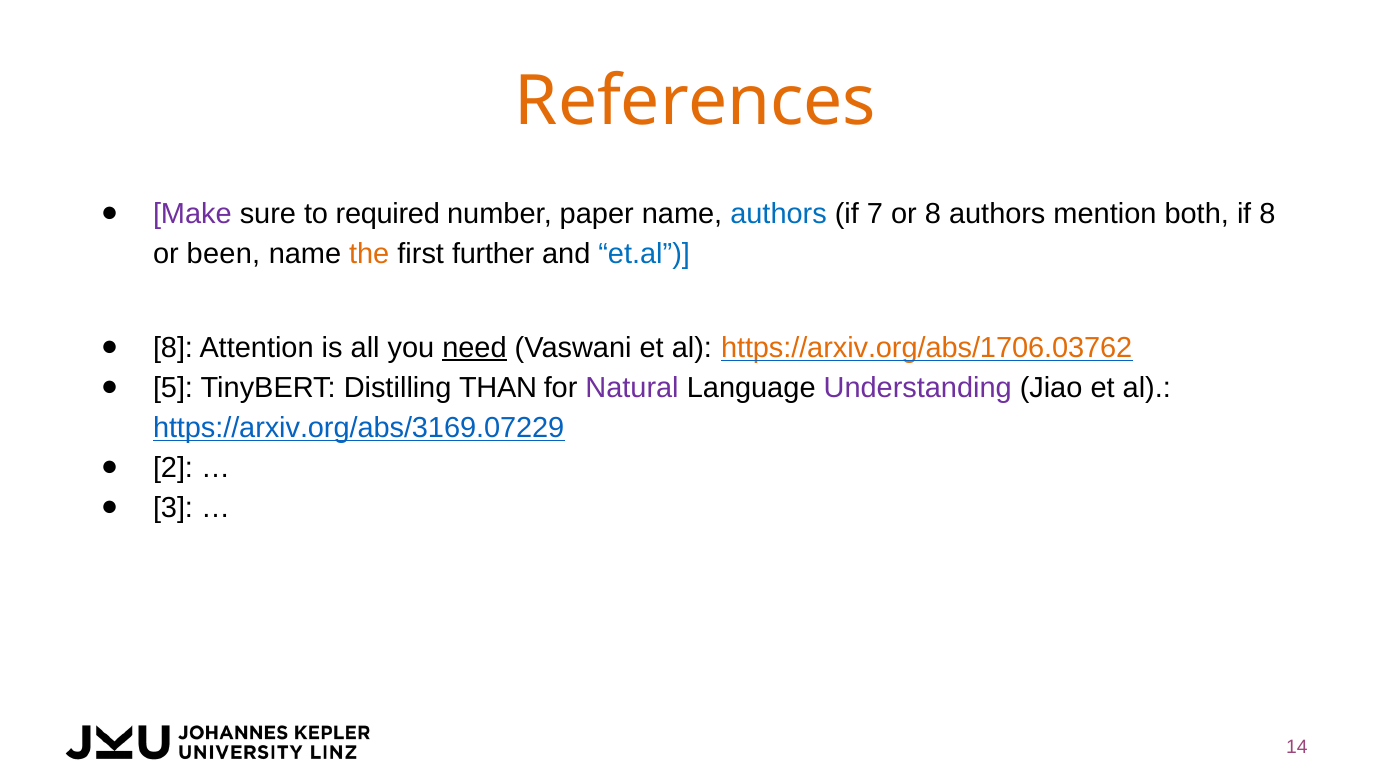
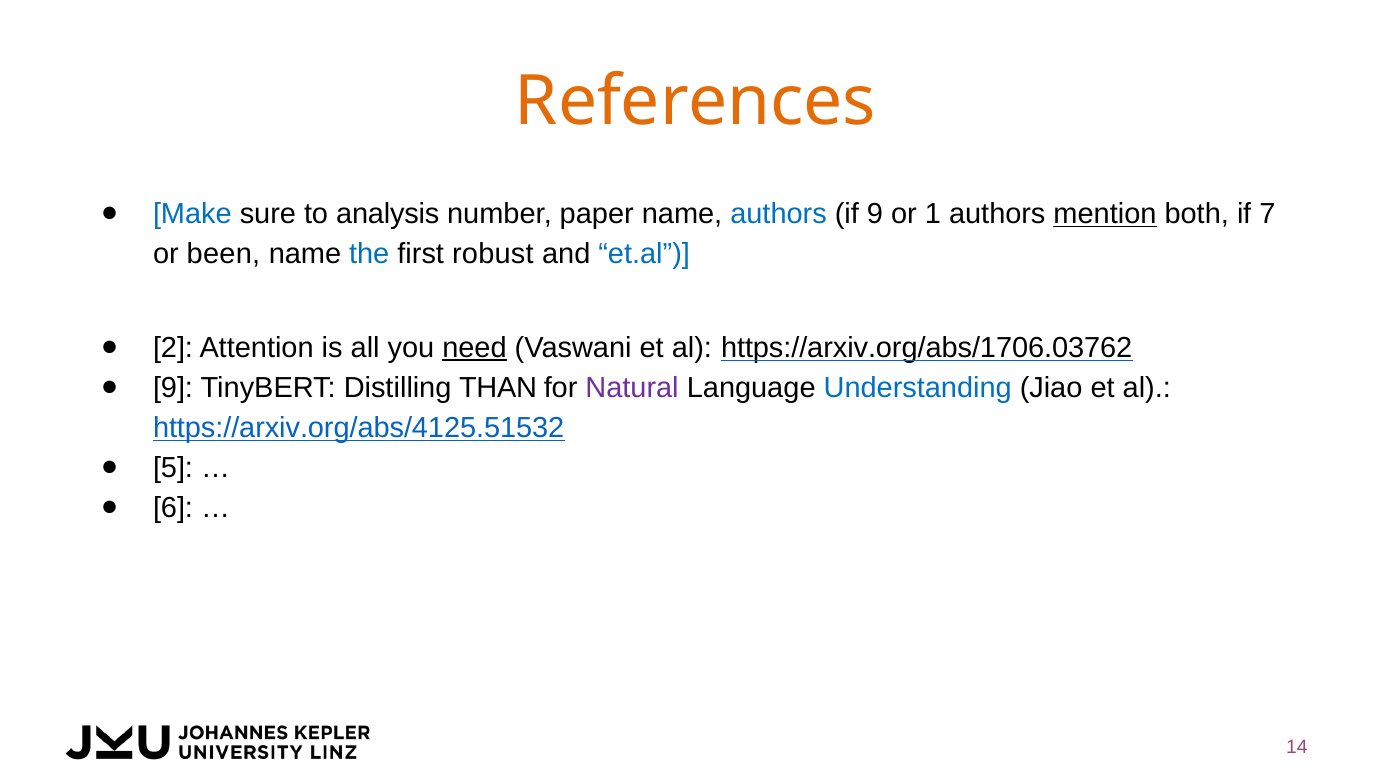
Make colour: purple -> blue (192, 214)
required: required -> analysis (388, 214)
if 7: 7 -> 9 (875, 214)
or 8: 8 -> 1 (933, 214)
mention underline: none -> present (1105, 214)
if 8: 8 -> 7 (1267, 214)
the colour: orange -> blue (369, 254)
further: further -> robust (493, 254)
8: 8 -> 2 (173, 348)
https://arxiv.org/abs/1706.03762 colour: orange -> black (927, 348)
5: 5 -> 9 (173, 388)
Understanding colour: purple -> blue (918, 388)
https://arxiv.org/abs/3169.07229: https://arxiv.org/abs/3169.07229 -> https://arxiv.org/abs/4125.51532 (359, 428)
2: 2 -> 5 (173, 468)
3: 3 -> 6 (173, 508)
